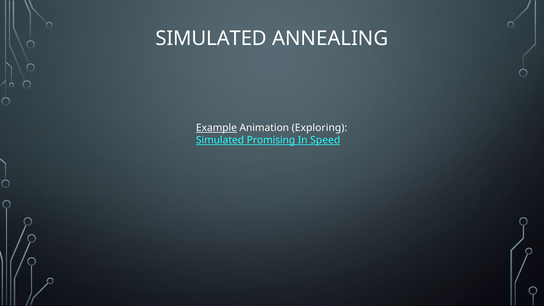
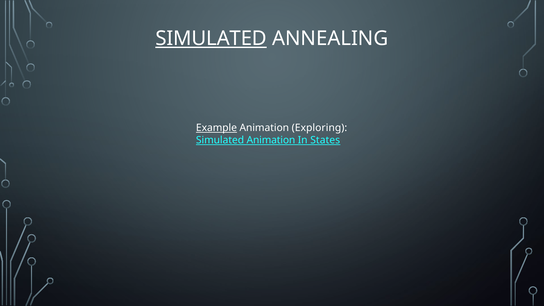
SIMULATED underline: none -> present (211, 38)
Simulated Promising: Promising -> Animation (271, 140)
Speed: Speed -> States (325, 140)
